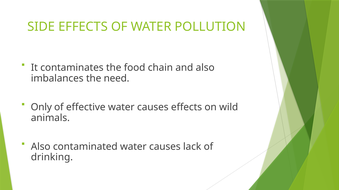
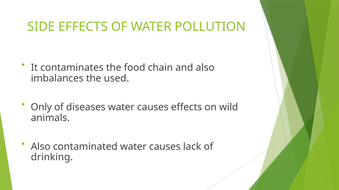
need: need -> used (116, 79)
effective: effective -> diseases (86, 108)
